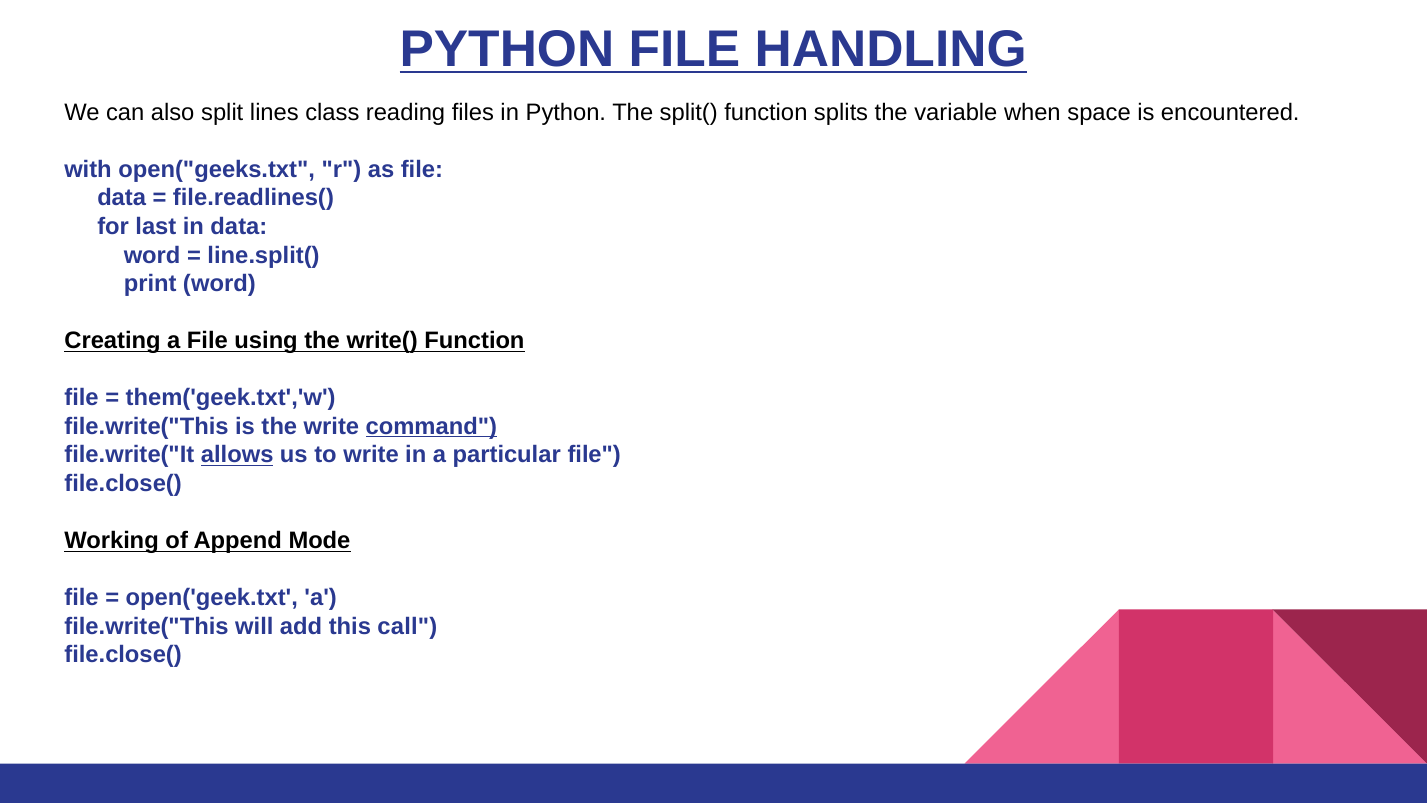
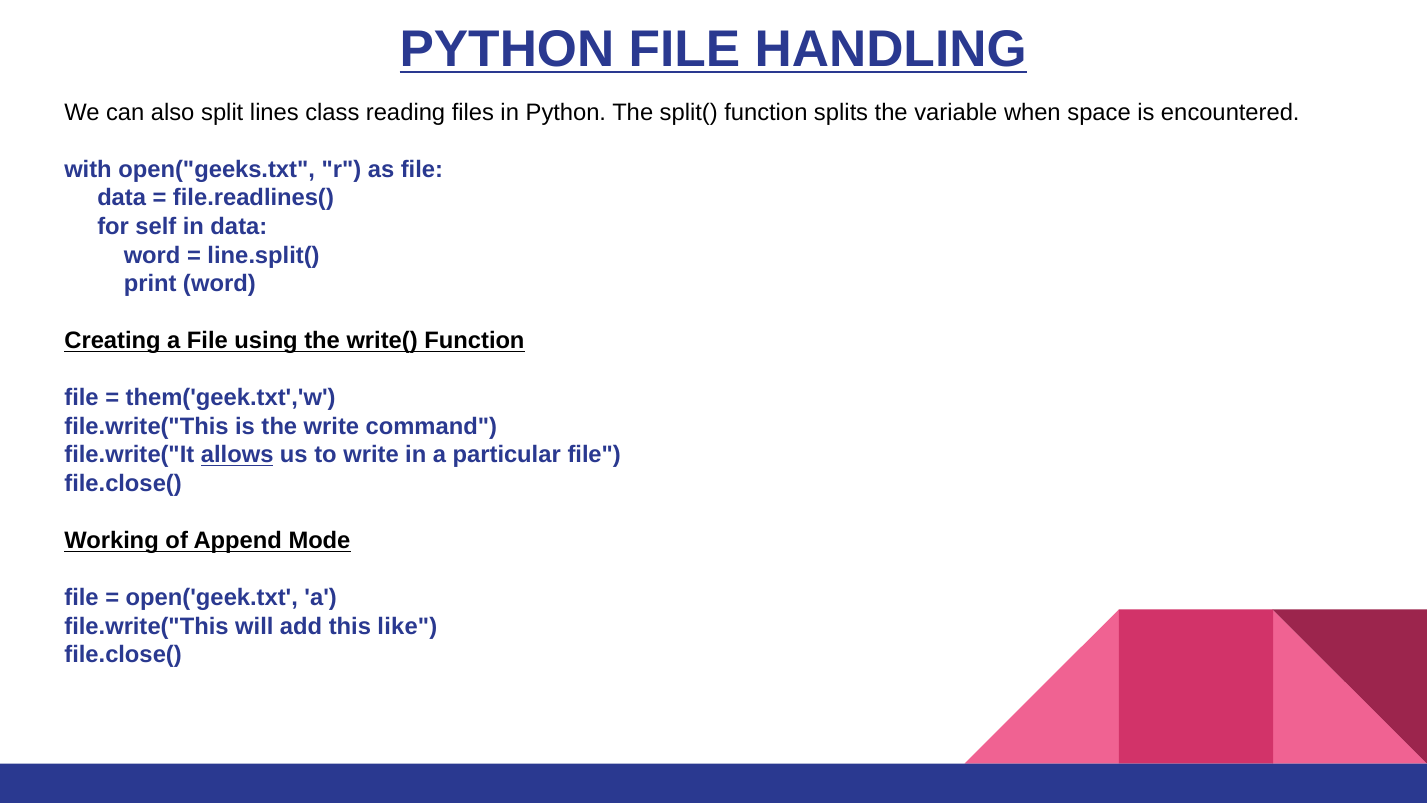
last: last -> self (156, 227)
command underline: present -> none (431, 426)
call: call -> like (407, 626)
